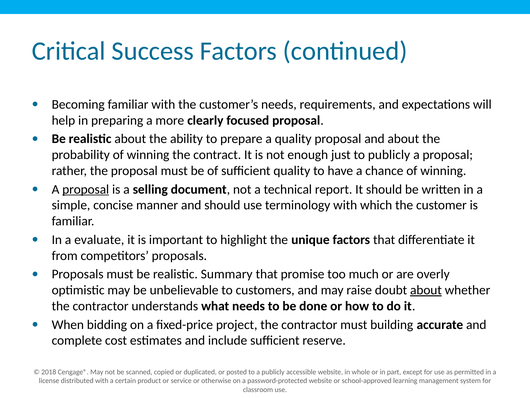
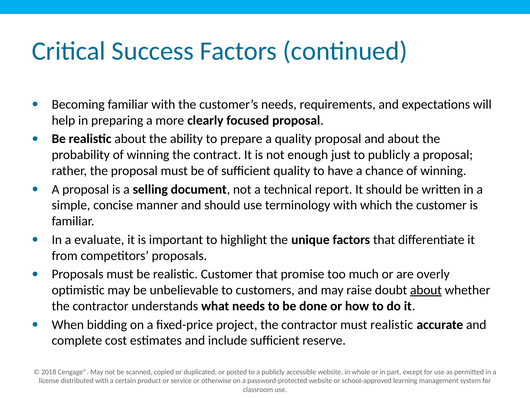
proposal underline: present -> none (86, 189)
realistic Summary: Summary -> Customer (227, 274)
must building: building -> realistic (392, 324)
